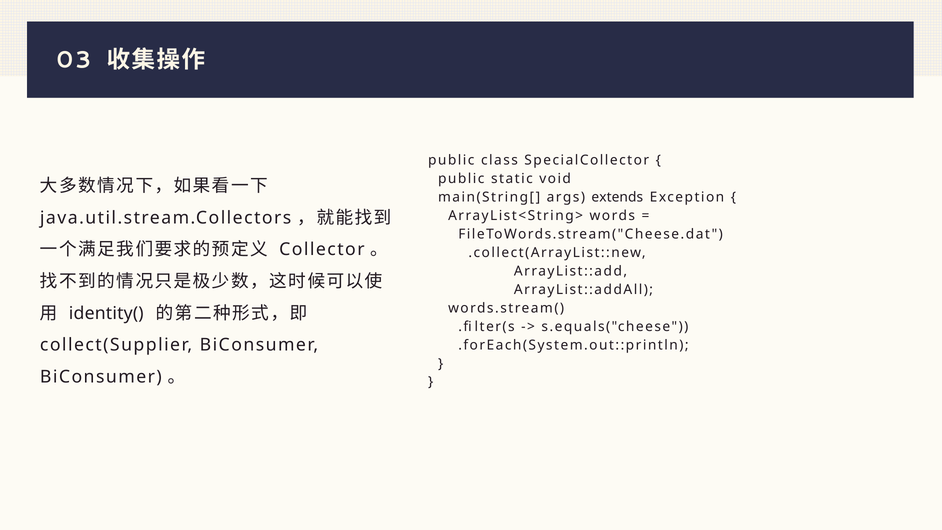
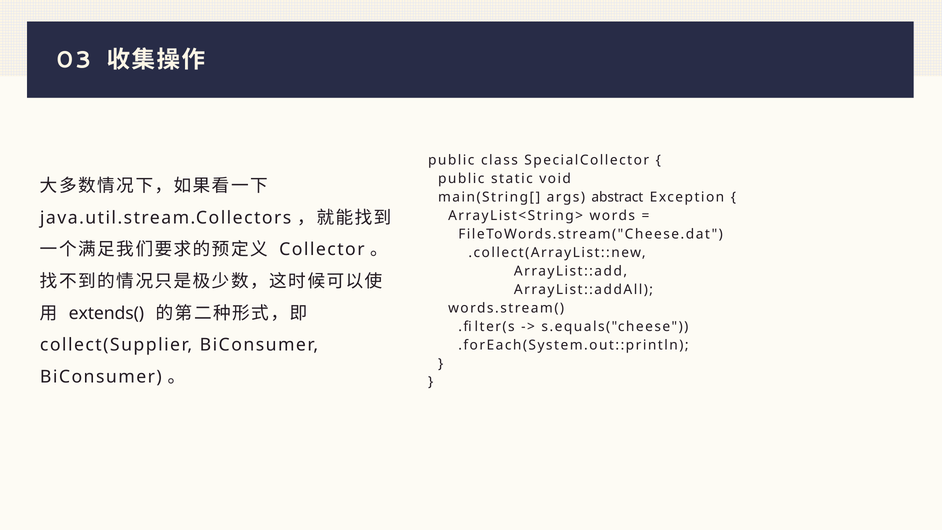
extends: extends -> abstract (617, 197)
identity(: identity( -> extends( (106, 313)
